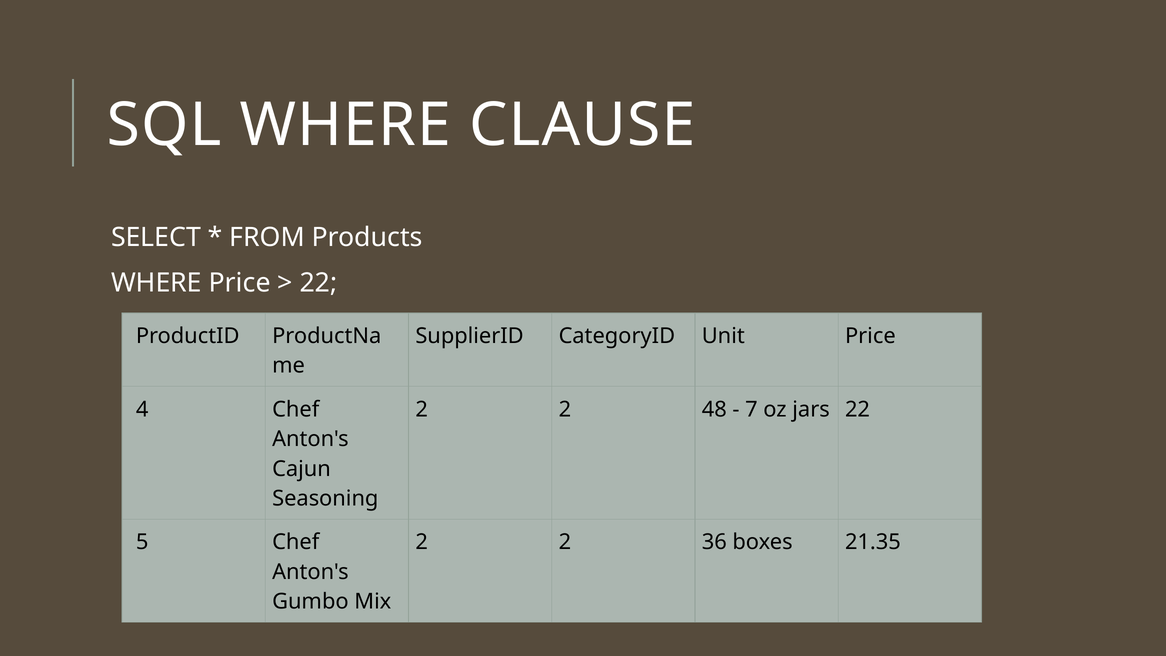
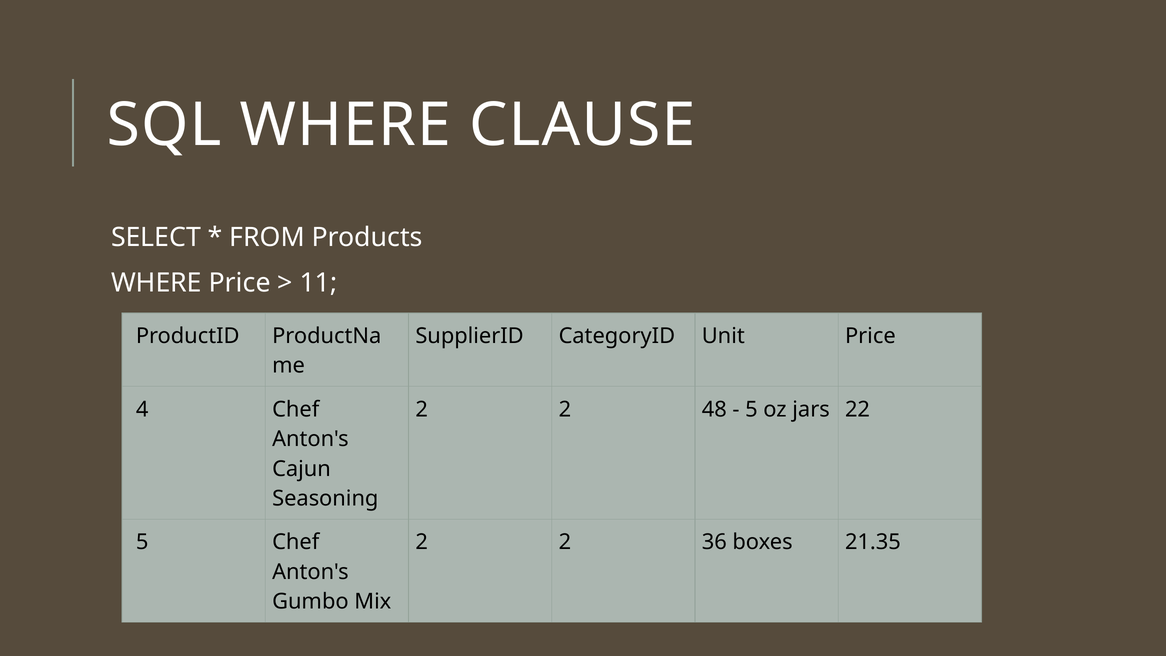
22: 22 -> 11 (318, 283)
7: 7 -> 5 (751, 409)
